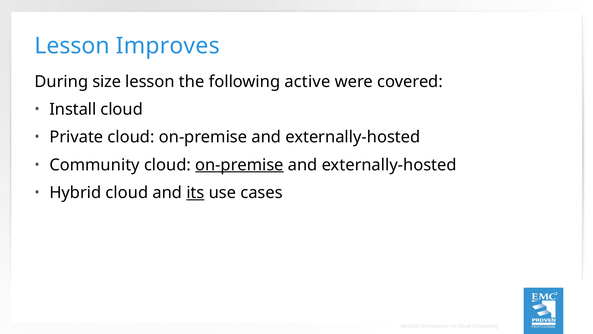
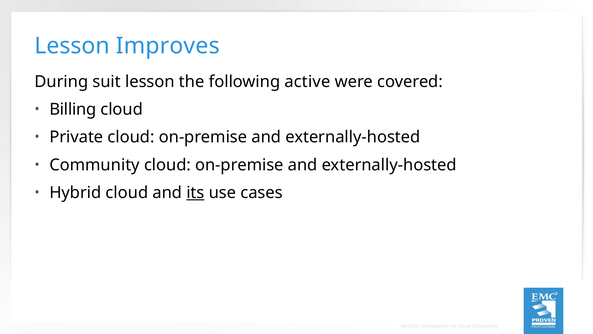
size: size -> suit (107, 82)
Install: Install -> Billing (73, 109)
on-premise underline: present -> none (239, 165)
